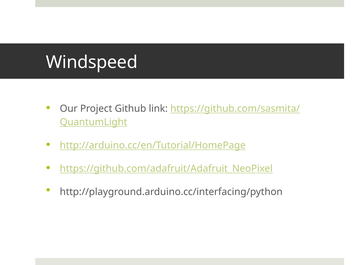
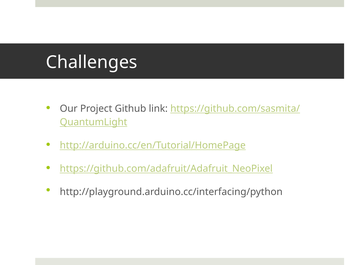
Windspeed: Windspeed -> Challenges (92, 62)
